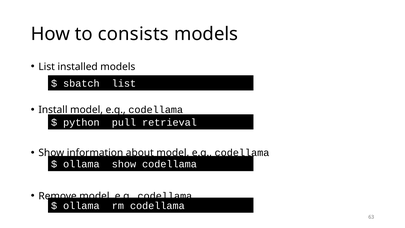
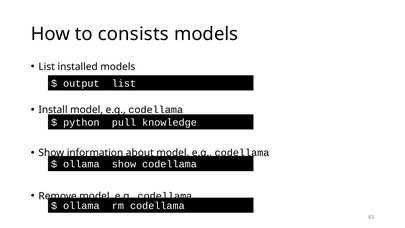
sbatch: sbatch -> output (81, 84)
retrieval: retrieval -> knowledge (170, 123)
